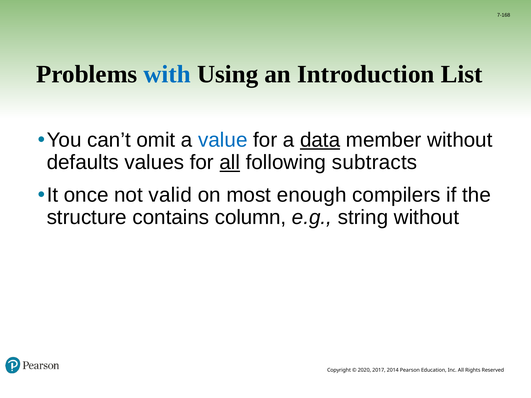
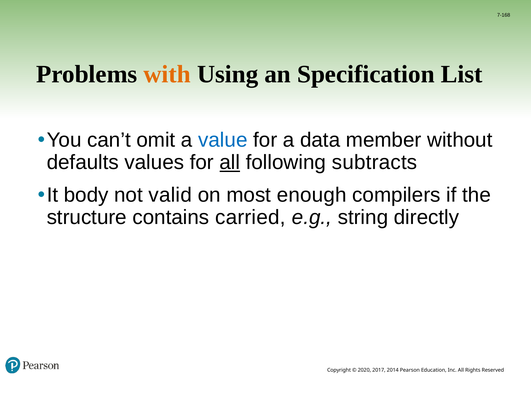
with colour: blue -> orange (167, 74)
Introduction: Introduction -> Specification (366, 74)
data underline: present -> none (320, 140)
once: once -> body (86, 195)
column: column -> carried (250, 217)
string without: without -> directly (427, 217)
